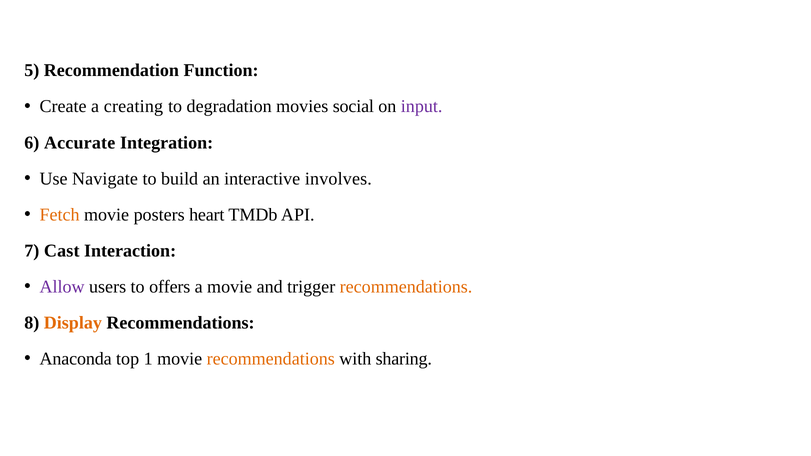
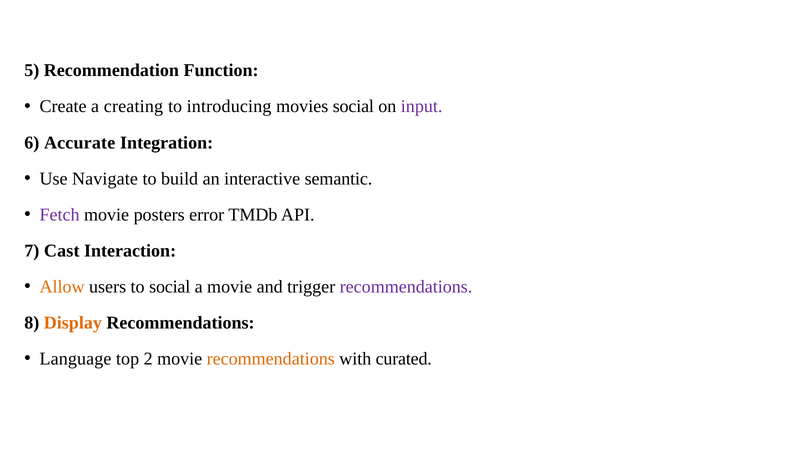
degradation: degradation -> introducing (229, 107)
involves: involves -> semantic (339, 179)
Fetch colour: orange -> purple (60, 215)
heart: heart -> error (207, 215)
Allow colour: purple -> orange (62, 287)
to offers: offers -> social (170, 287)
recommendations colour: orange -> purple (406, 287)
Anaconda: Anaconda -> Language (75, 359)
1: 1 -> 2 (148, 359)
sharing: sharing -> curated (404, 359)
